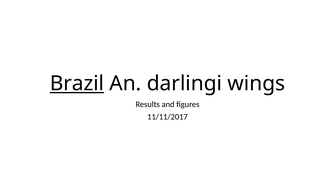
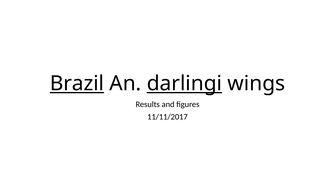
darlingi underline: none -> present (184, 84)
